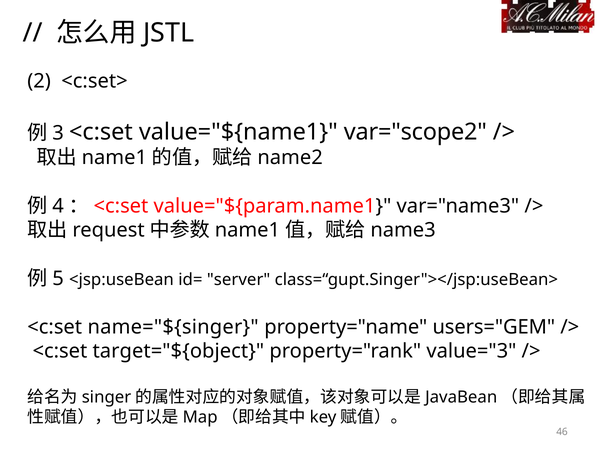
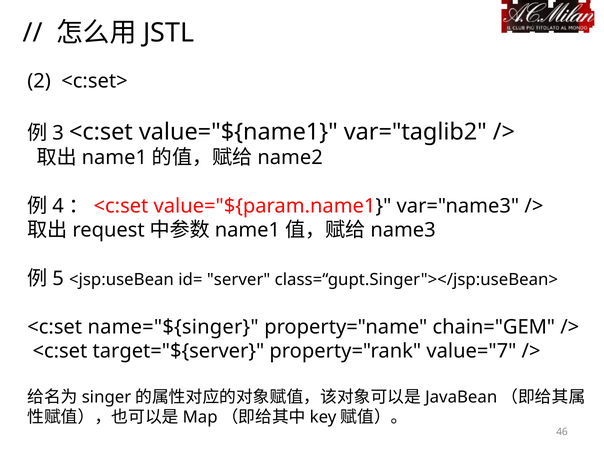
var="scope2: var="scope2 -> var="taglib2 (415, 132)
users="GEM: users="GEM -> chain="GEM (494, 327)
target="${object: target="${object -> target="${server (178, 351)
value="3: value="3 -> value="7 (471, 351)
